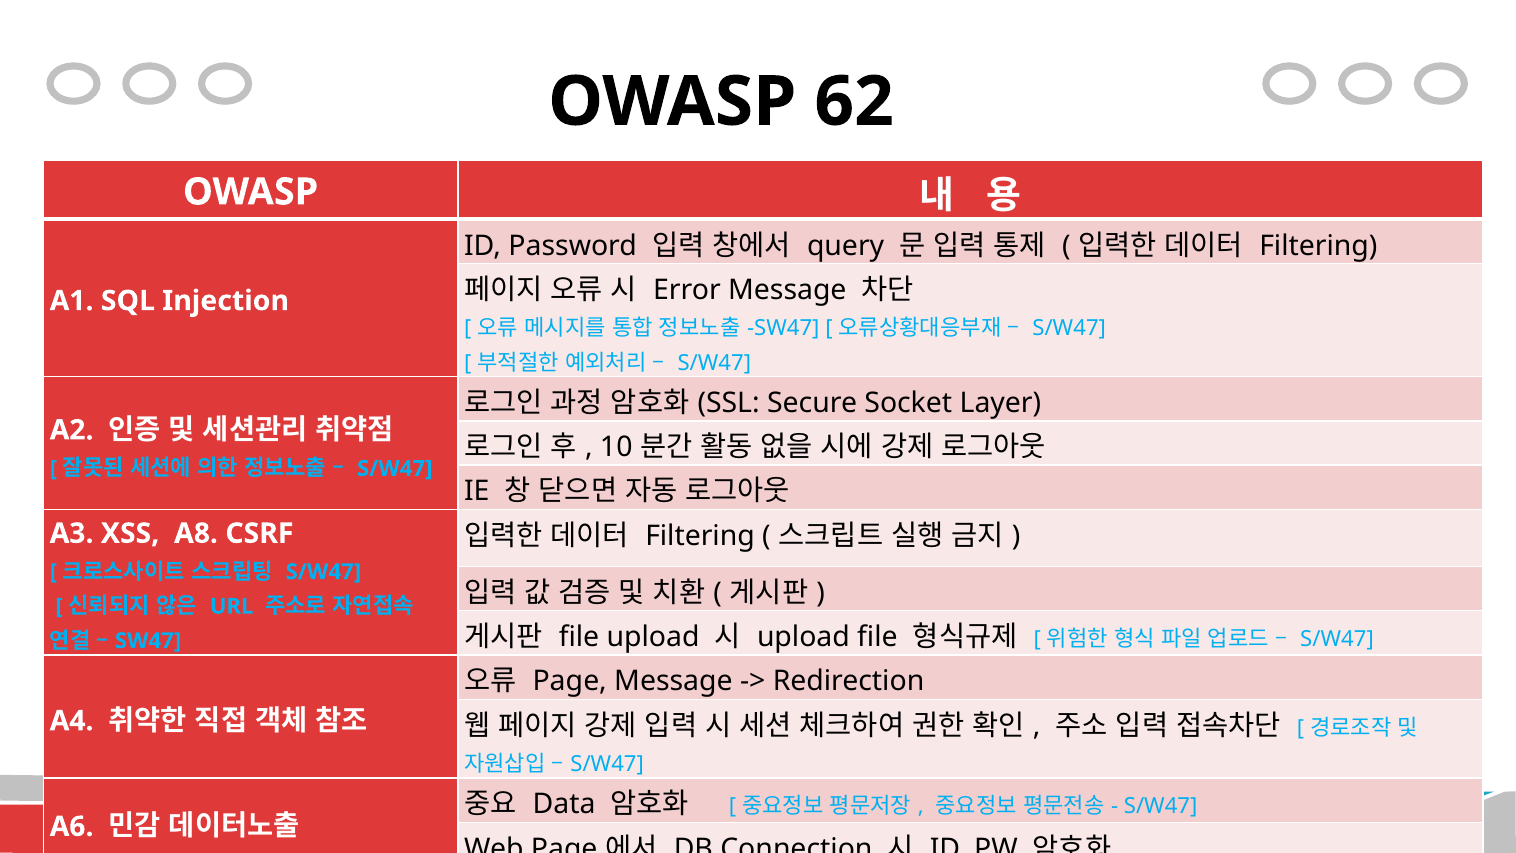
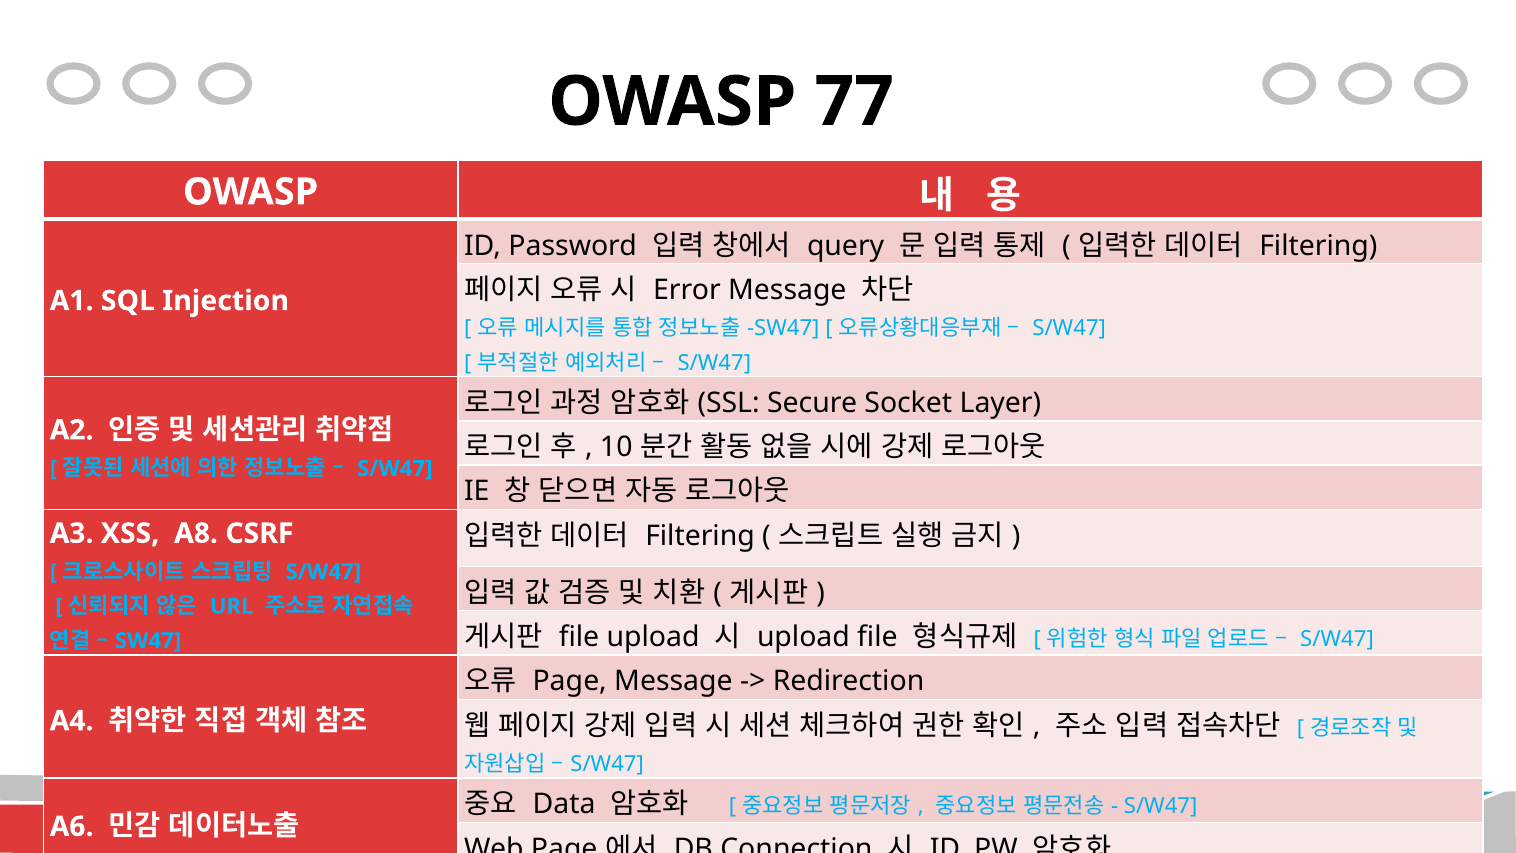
62: 62 -> 77 (854, 102)
